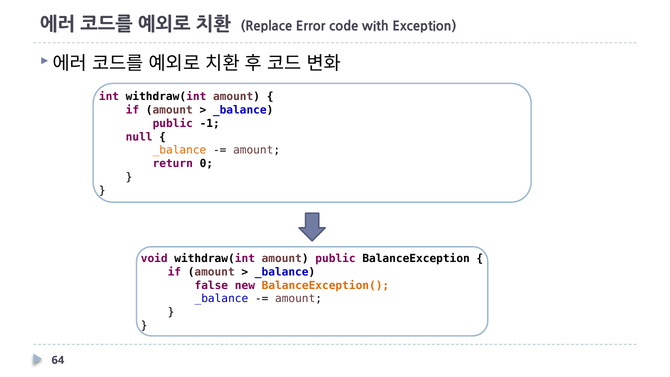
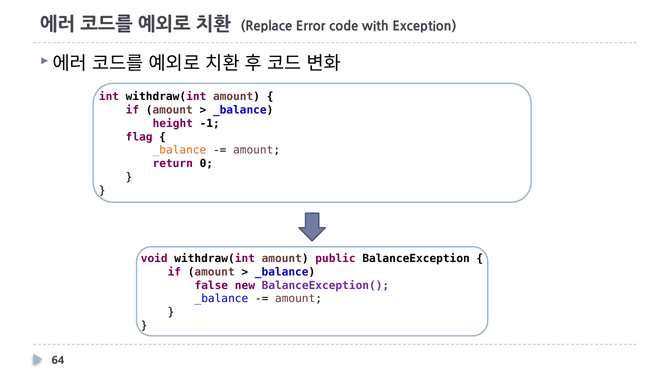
public: public -> height (173, 123)
null: null -> flag (139, 137)
BalanceException( colour: orange -> purple (325, 285)
